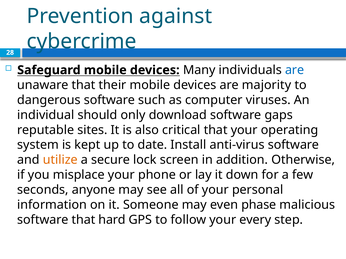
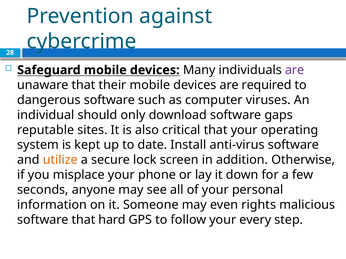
are colour: blue -> purple (295, 70)
majority: majority -> required (267, 85)
phase: phase -> rights (259, 205)
